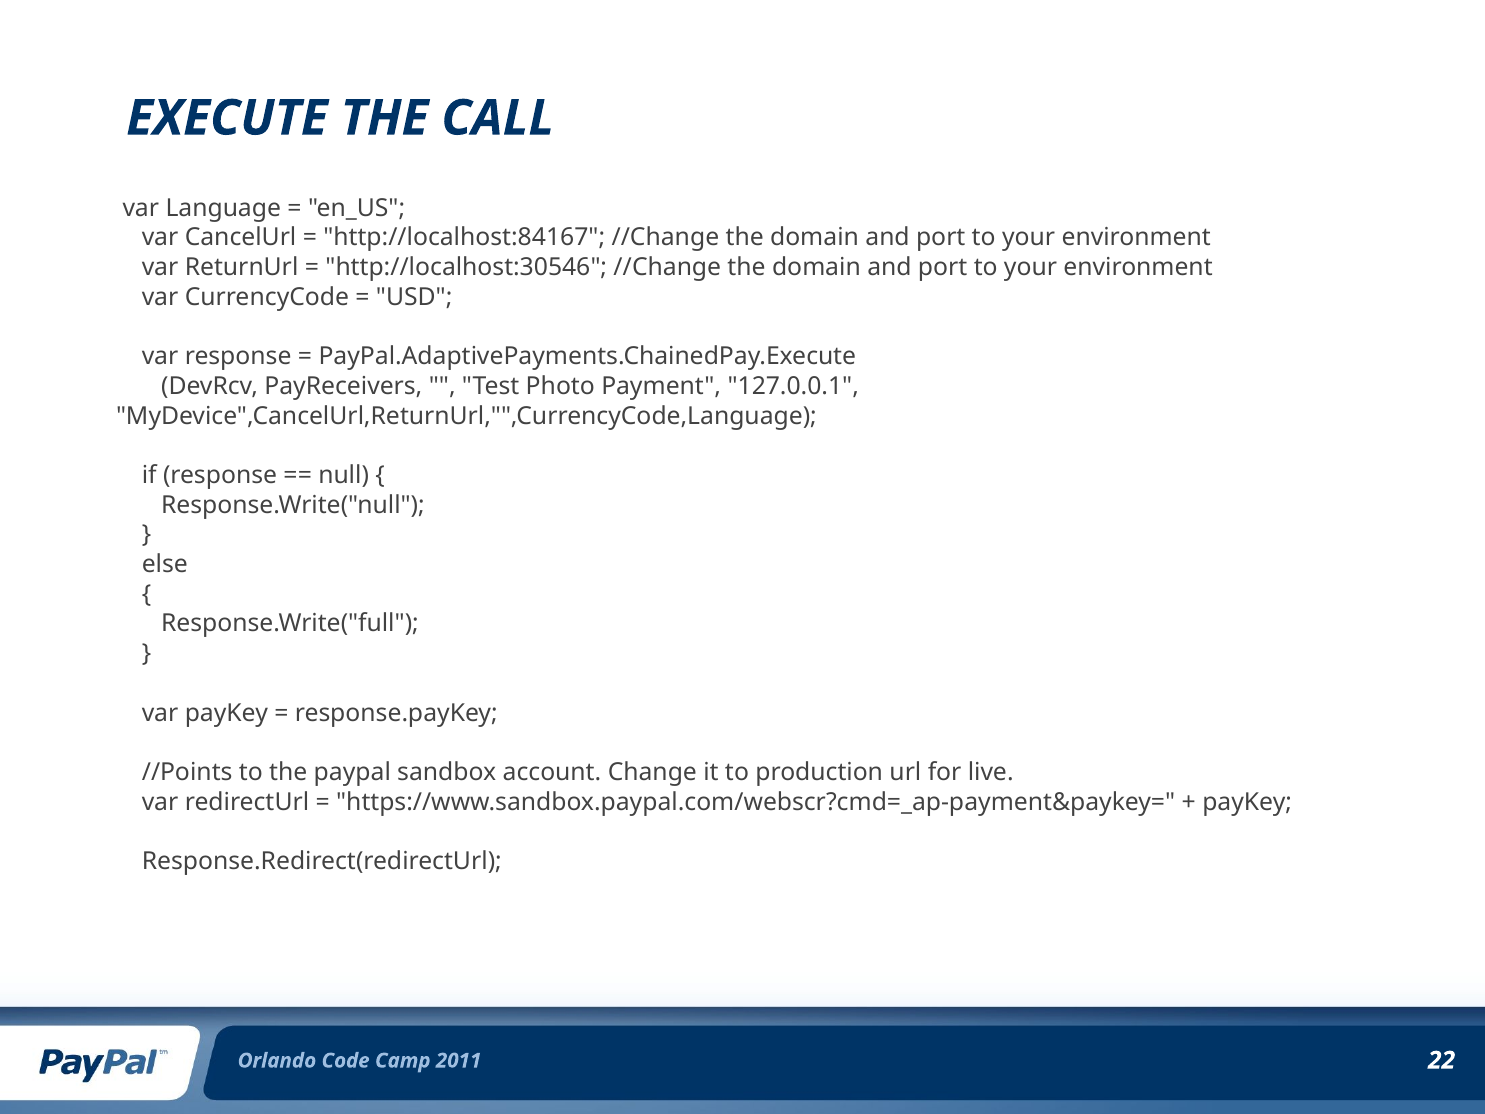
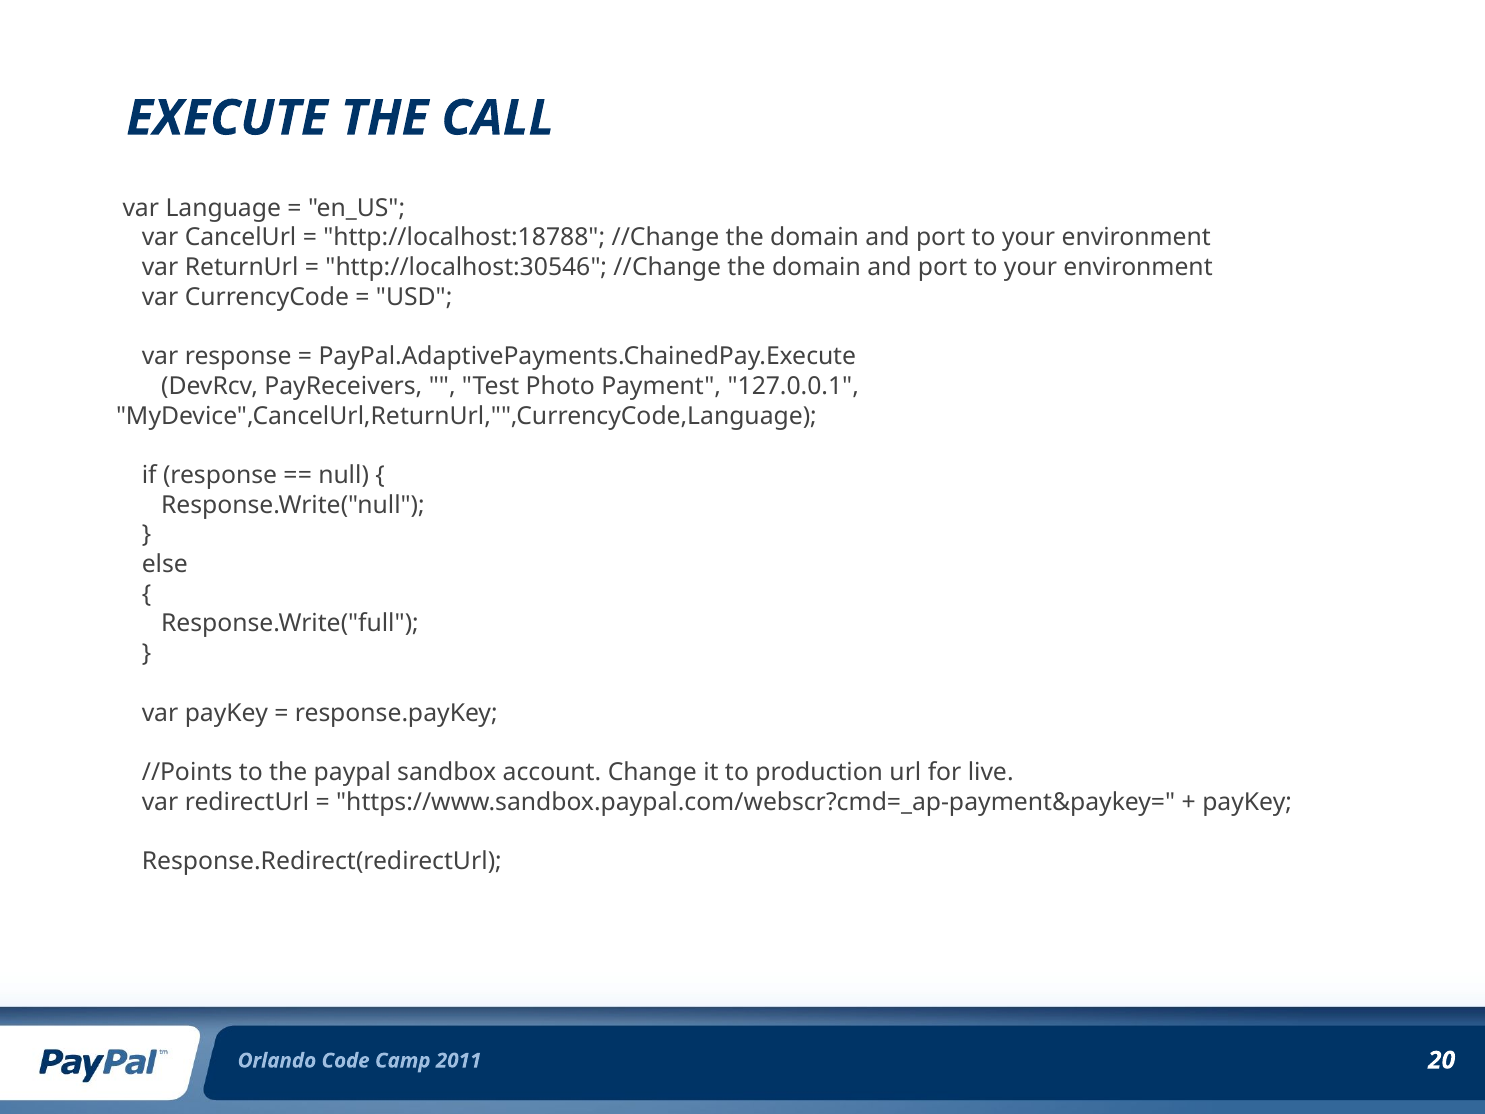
http://localhost:84167: http://localhost:84167 -> http://localhost:18788 (464, 238)
22: 22 -> 20 (1442, 1060)
